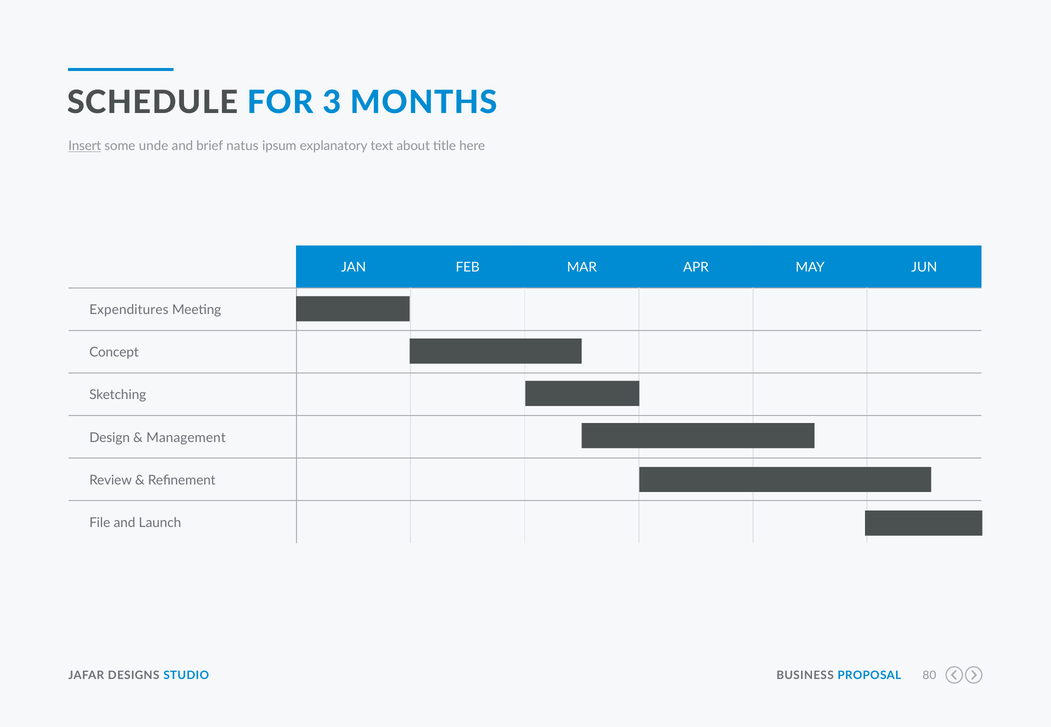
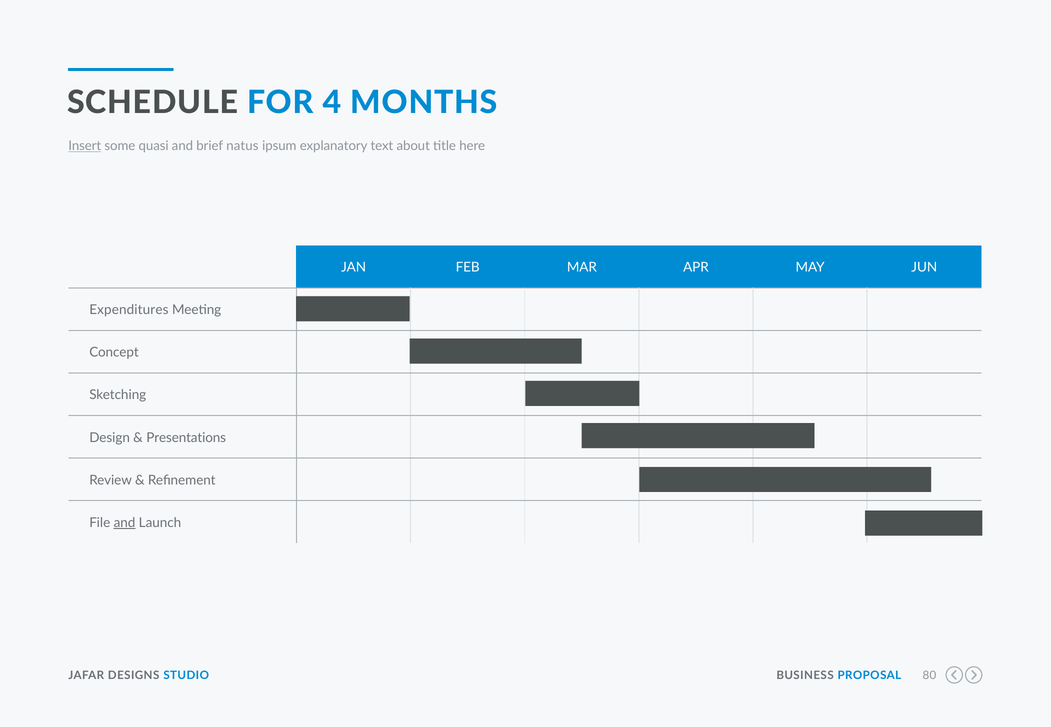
3: 3 -> 4 (332, 103)
unde: unde -> quasi (154, 146)
Management: Management -> Presentations (186, 438)
and underline: none -> present (125, 523)
